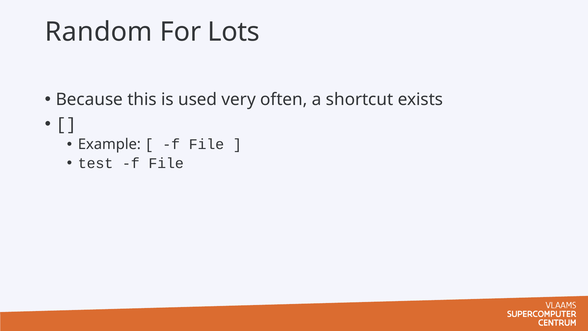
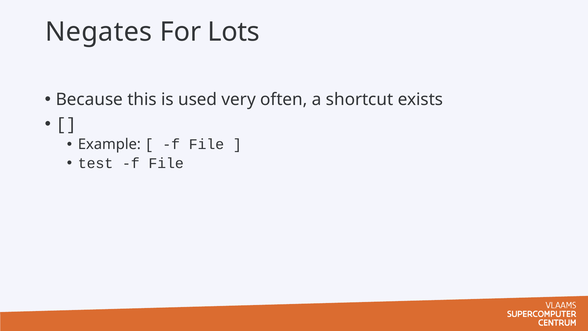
Random: Random -> Negates (99, 32)
